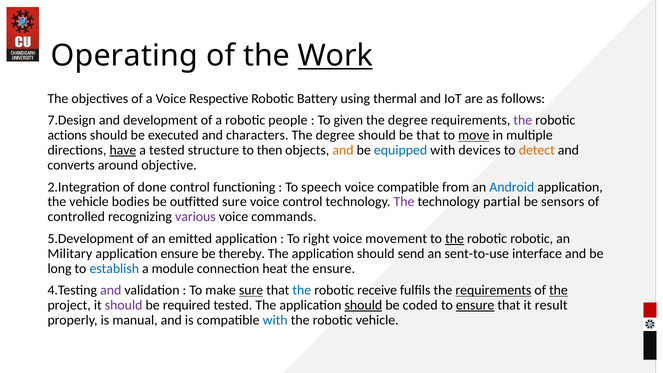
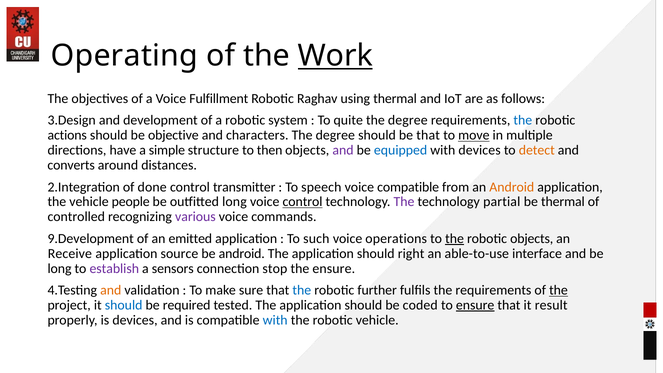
Respective: Respective -> Fulfillment (219, 99)
Battery: Battery -> Raghav (317, 99)
7.Design: 7.Design -> 3.Design (72, 120)
people: people -> system (288, 120)
given: given -> quite (348, 120)
the colour: purple -> blue (523, 120)
executed: executed -> objective (173, 135)
have underline: present -> none (123, 150)
a tested: tested -> simple (167, 150)
and colour: orange -> purple (343, 150)
objective: objective -> distances (169, 165)
functioning: functioning -> transmitter (244, 187)
Android colour: blue -> orange (512, 187)
bodies: bodies -> people (131, 202)
outfitted sure: sure -> long (234, 202)
control underline: none -> present (303, 202)
be sensors: sensors -> thermal (563, 202)
5.Development: 5.Development -> 9.Development (91, 239)
right: right -> such (316, 239)
movement: movement -> operations (396, 239)
robotic robotic: robotic -> objects (532, 239)
Military: Military -> Receive (70, 253)
application ensure: ensure -> source (179, 253)
be thereby: thereby -> android (242, 253)
send: send -> right (411, 253)
sent-to-use: sent-to-use -> able-to-use (477, 253)
establish colour: blue -> purple (114, 268)
module: module -> sensors (173, 268)
heat: heat -> stop (275, 268)
and colour: purple -> orange (111, 290)
sure underline: present -> none (251, 290)
receive: receive -> further (377, 290)
requirements underline: present -> none (493, 290)
should colour: purple -> blue (124, 305)
should underline: present -> none (363, 305)
is manual: manual -> devices (135, 320)
